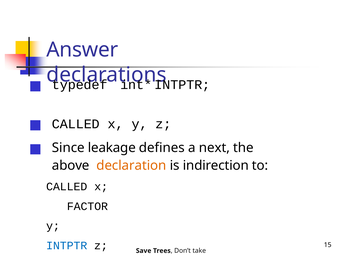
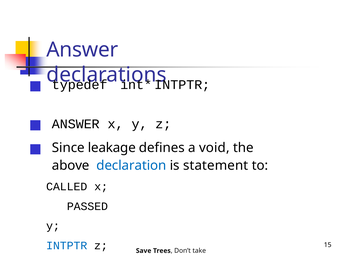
CALLED: CALLED -> ANSWER (76, 124)
next: next -> void (214, 148)
declaration colour: orange -> blue (131, 166)
indirection: indirection -> statement (216, 166)
FACTOR: FACTOR -> PASSED (87, 207)
